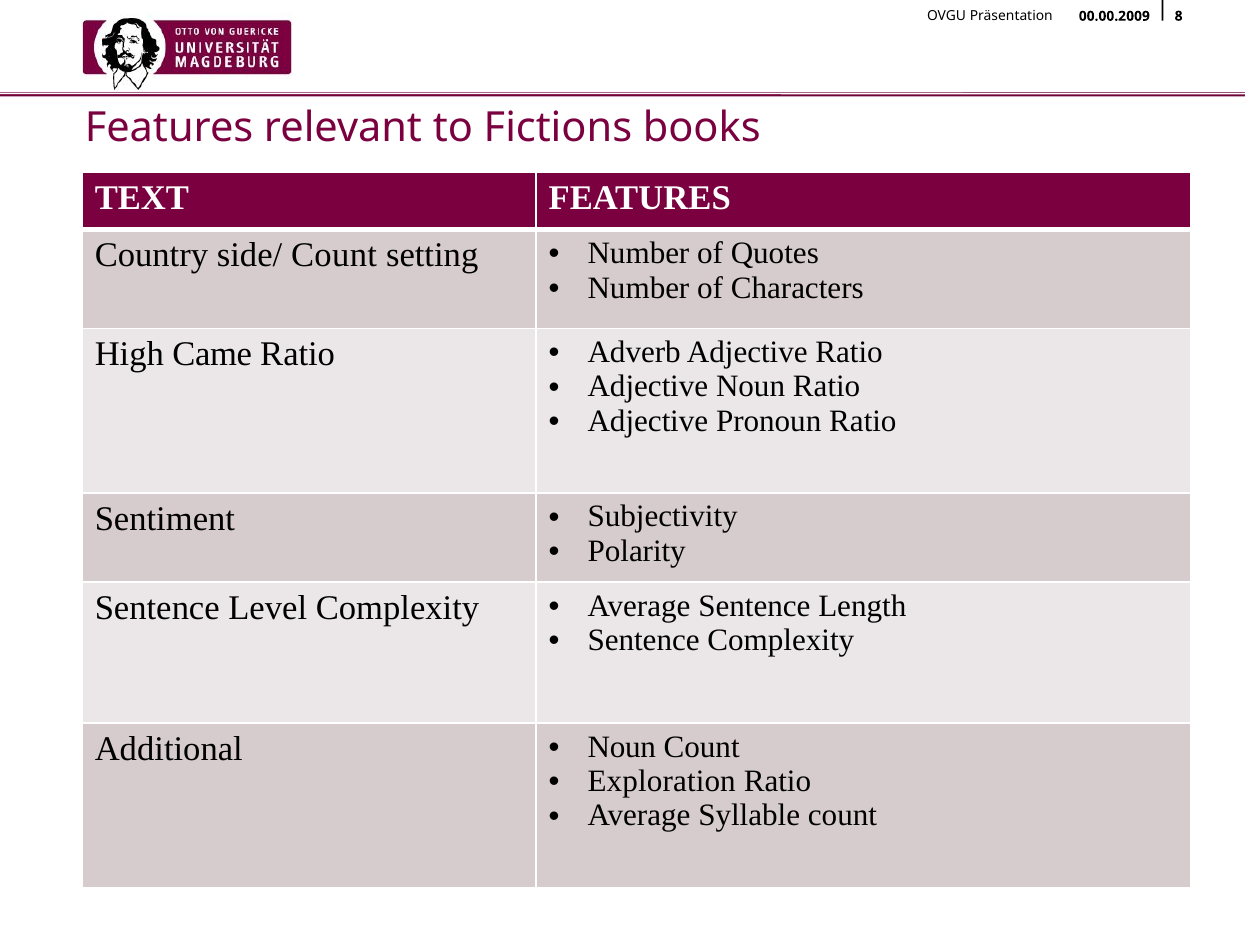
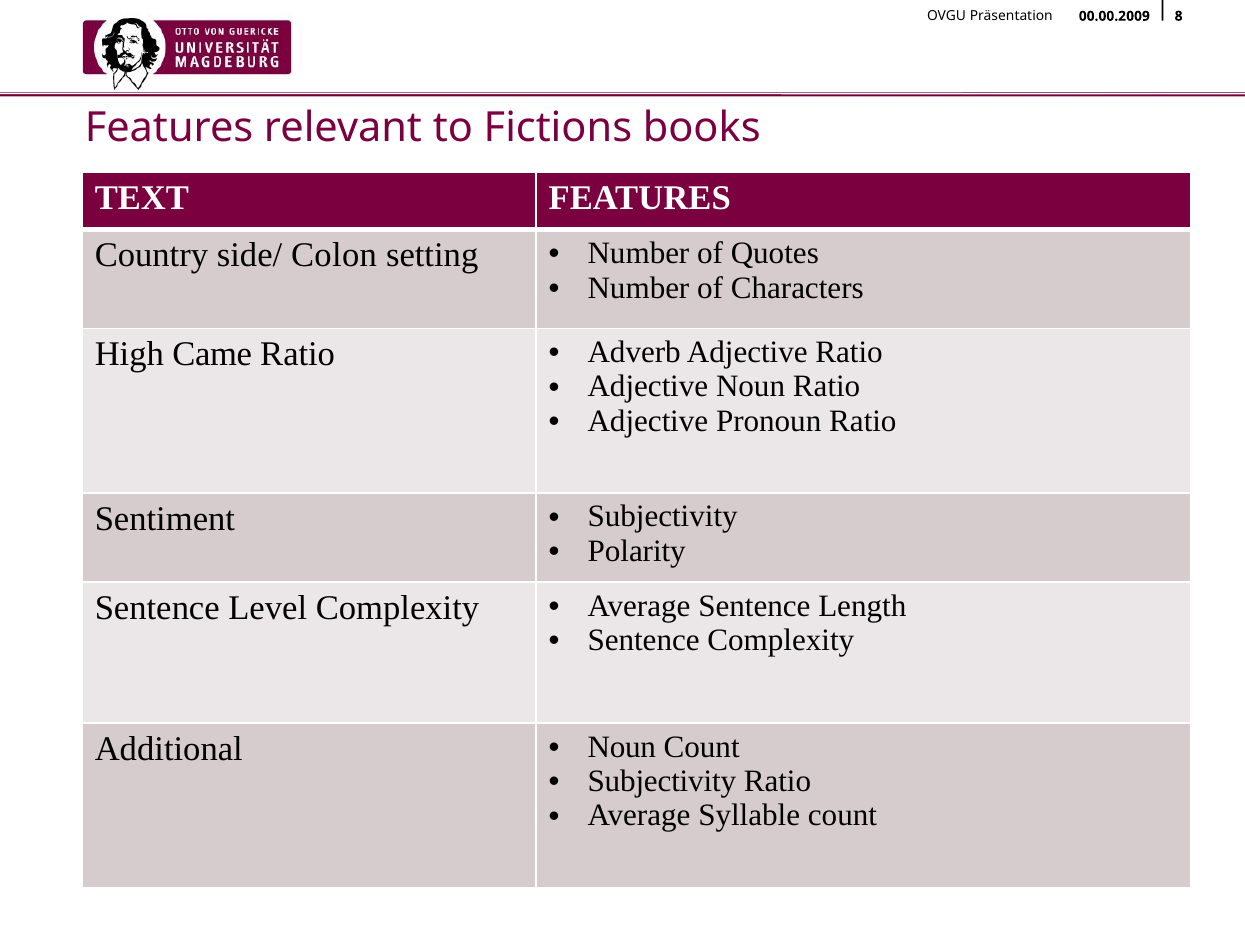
side/ Count: Count -> Colon (334, 256)
Exploration: Exploration -> Subjectivity (662, 782)
